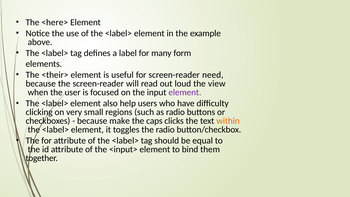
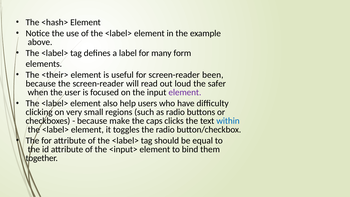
<here>: <here> -> <hash> (55, 22)
need: need -> been (213, 75)
view: view -> safer (217, 84)
within colour: orange -> blue (228, 121)
